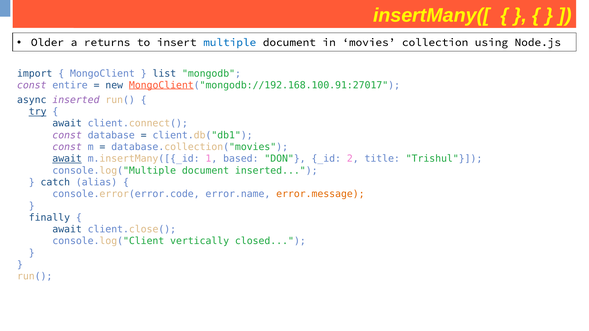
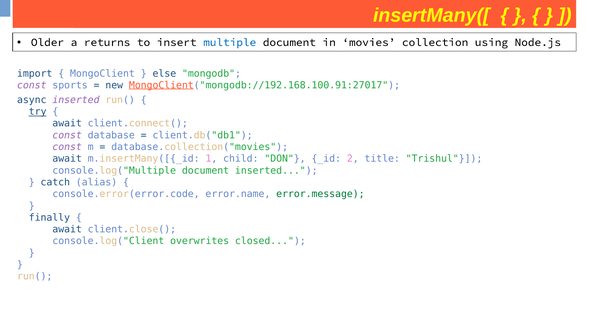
list: list -> else (164, 74)
entire: entire -> sports (70, 85)
await underline: present -> none (67, 159)
based: based -> child (241, 159)
error.message colour: orange -> green (320, 194)
vertically: vertically -> overwrites (200, 241)
